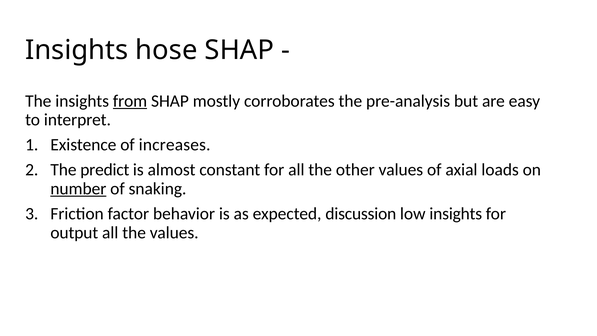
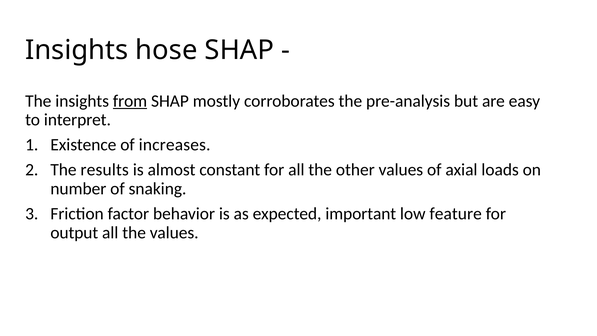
predict: predict -> results (105, 170)
number underline: present -> none (78, 189)
discussion: discussion -> important (361, 214)
low insights: insights -> feature (456, 214)
